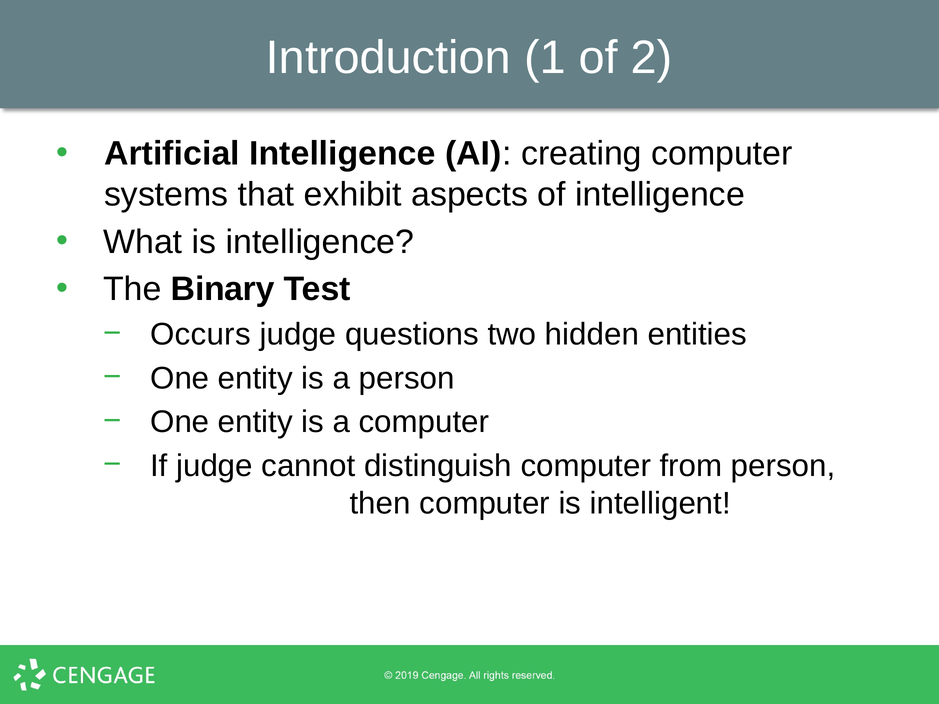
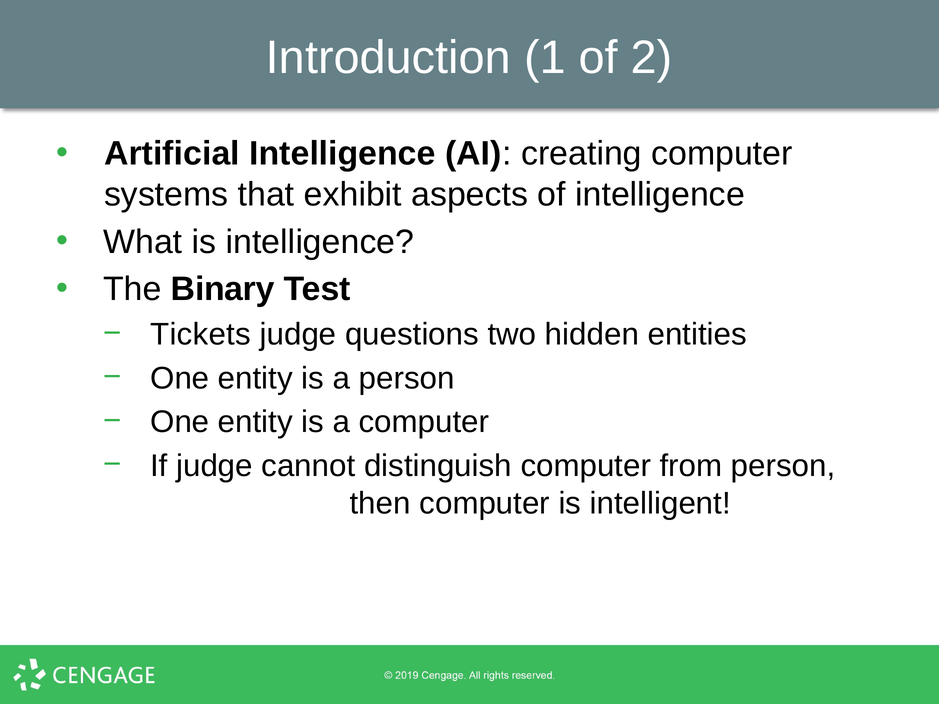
Occurs: Occurs -> Tickets (201, 335)
